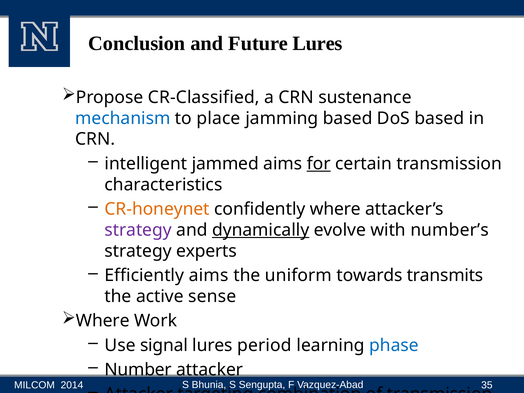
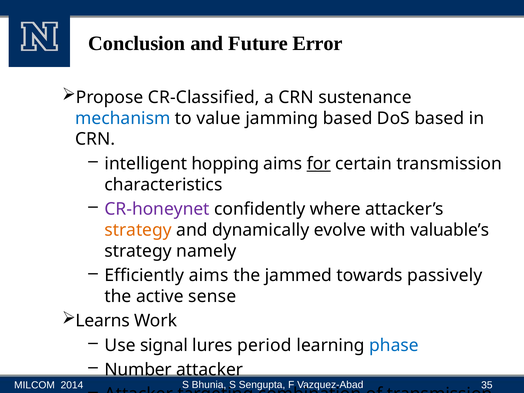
Future Lures: Lures -> Error (317, 44)
place: place -> value (219, 118)
jammed: jammed -> hopping (225, 164)
CR-honeynet colour: orange -> purple (157, 209)
strategy colour: purple -> orange (138, 230)
dynamically underline: present -> none (261, 230)
number’s: number’s -> valuable’s (450, 230)
experts: experts -> namely (206, 251)
uniform: uniform -> jammed (298, 275)
transmits: transmits -> passively (445, 275)
Where: Where -> Learns (103, 321)
